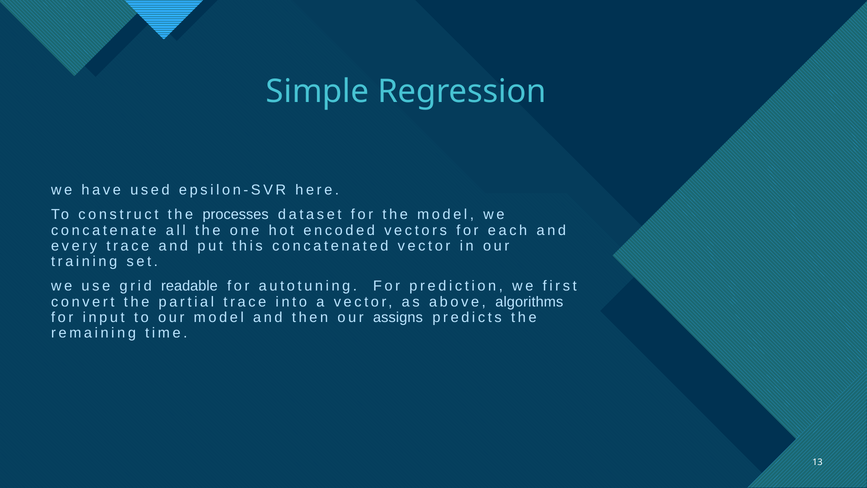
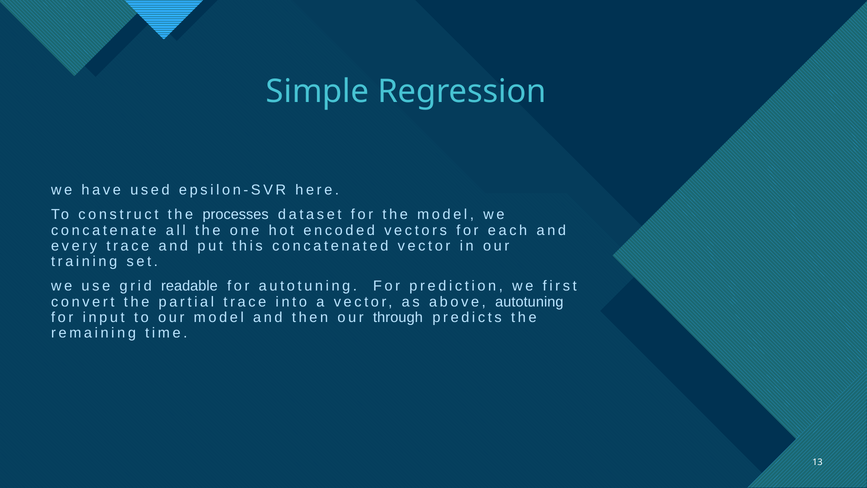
above algorithms: algorithms -> autotuning (529, 302)
assigns: assigns -> through (398, 317)
